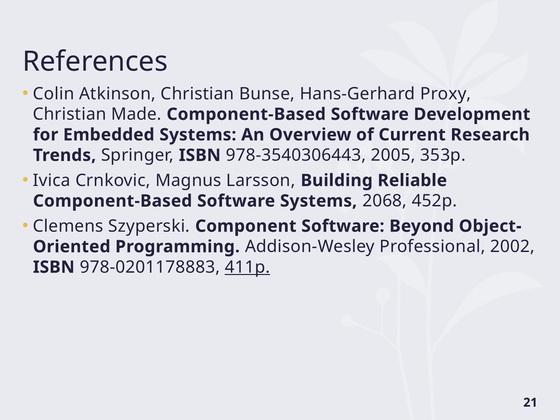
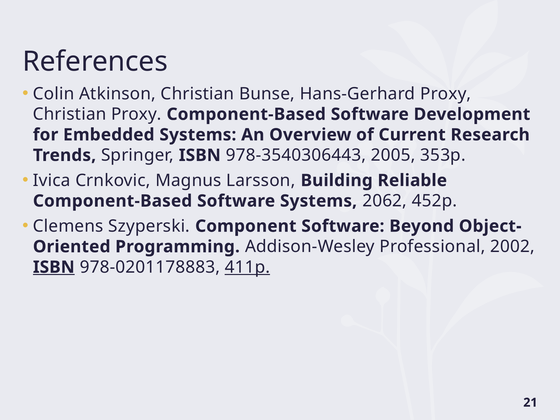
Christian Made: Made -> Proxy (136, 114)
2068: 2068 -> 2062 (385, 201)
ISBN underline: none -> present (54, 267)
